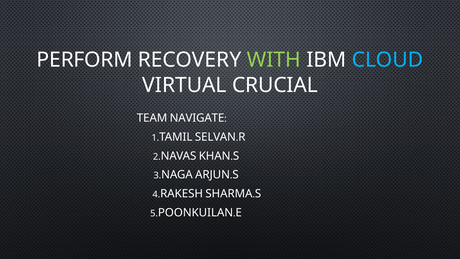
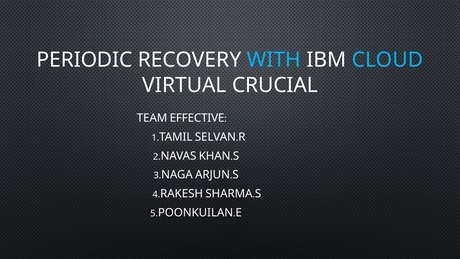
PERFORM: PERFORM -> PERIODIC (85, 60)
WITH colour: light green -> light blue (274, 60)
NAVIGATE: NAVIGATE -> EFFECTIVE (197, 118)
